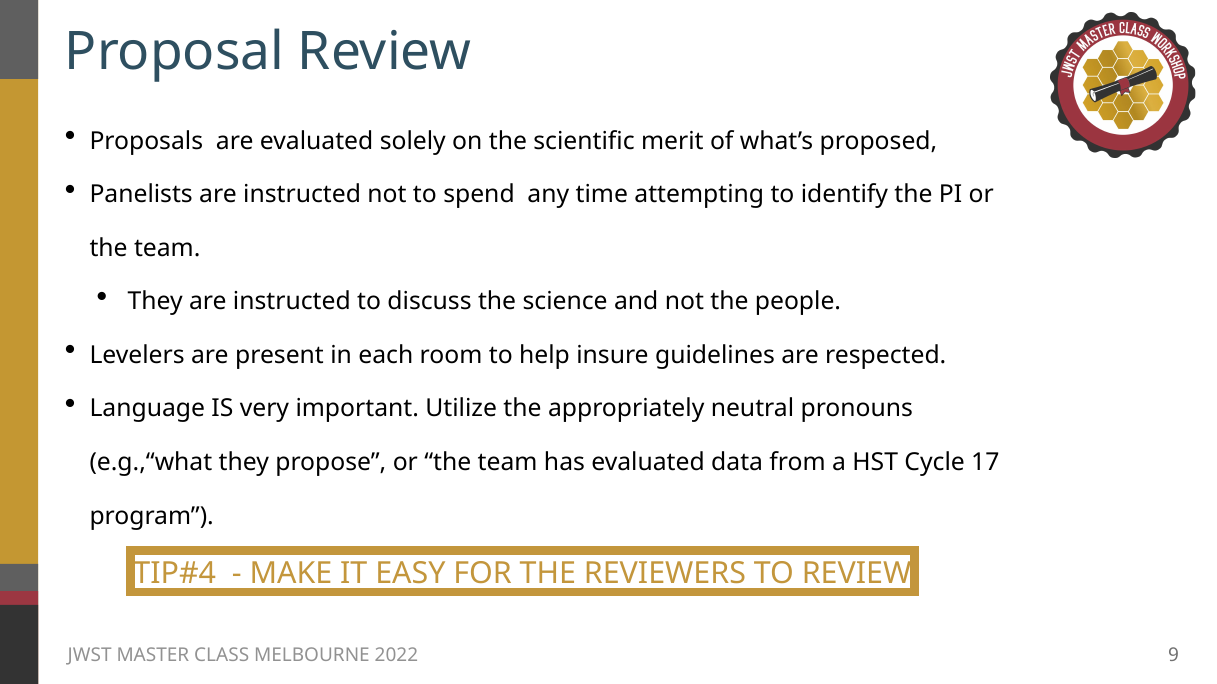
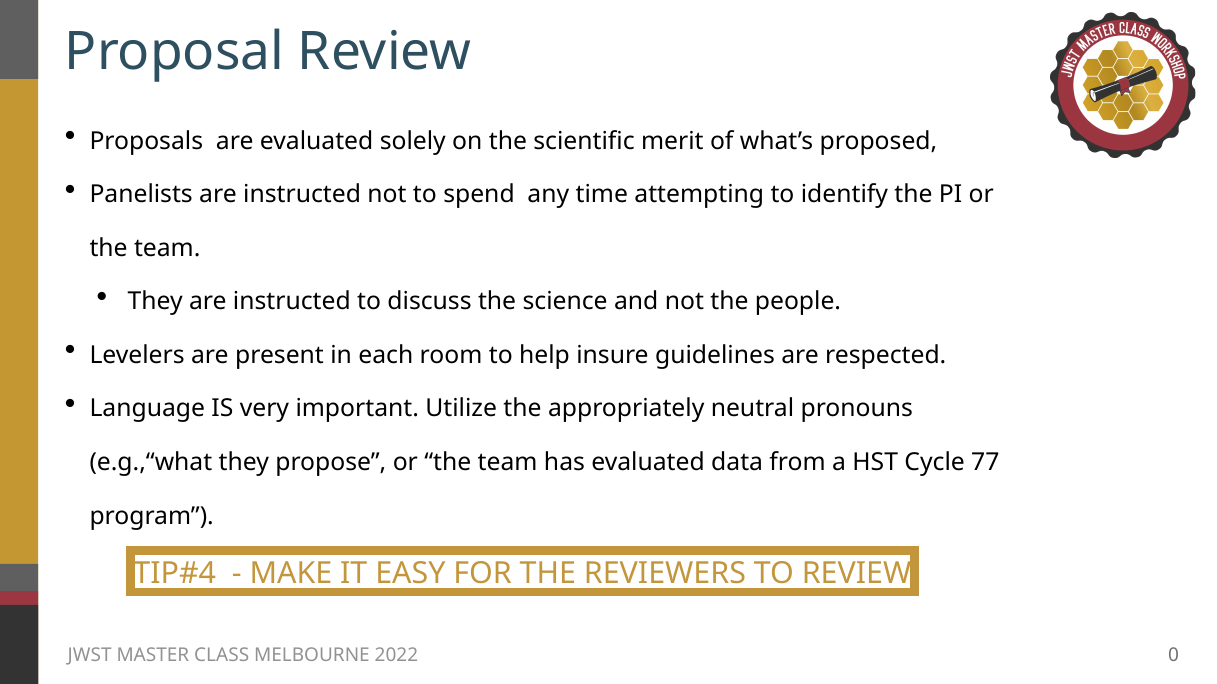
17: 17 -> 77 (985, 463)
9: 9 -> 0 (1174, 656)
